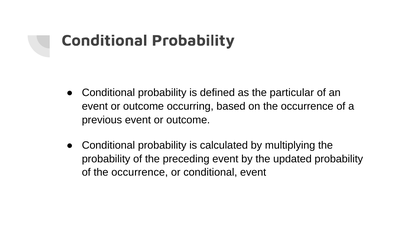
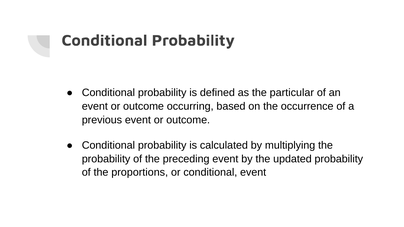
of the occurrence: occurrence -> proportions (140, 173)
